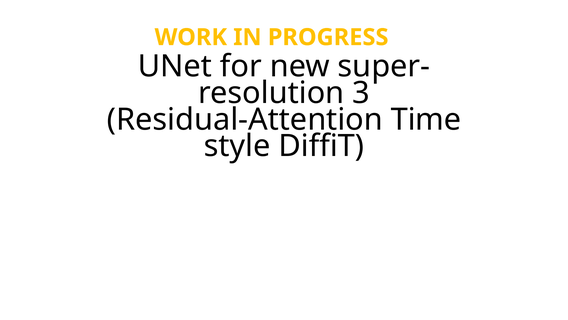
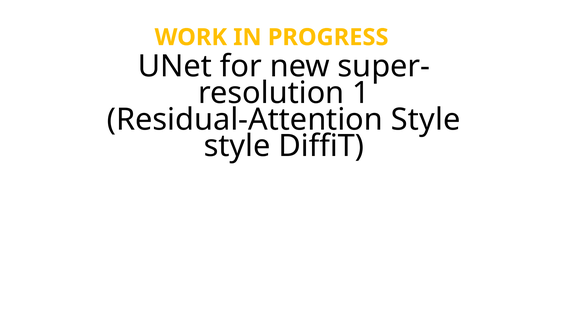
3: 3 -> 1 (361, 93)
Residual-Attention Time: Time -> Style (426, 119)
